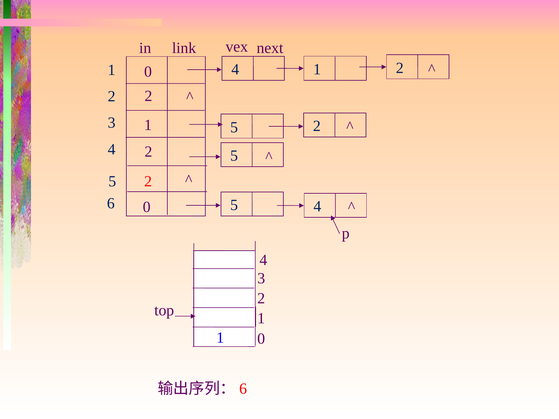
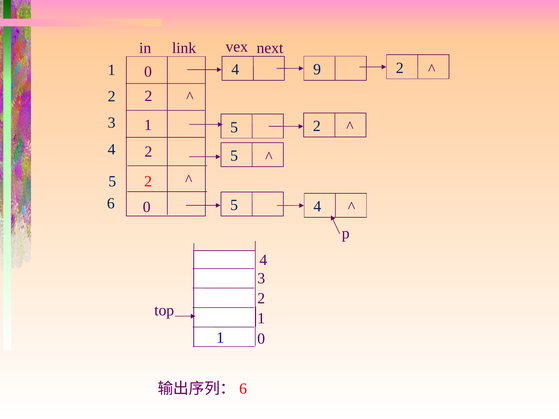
1: 1 -> 9 (317, 69)
